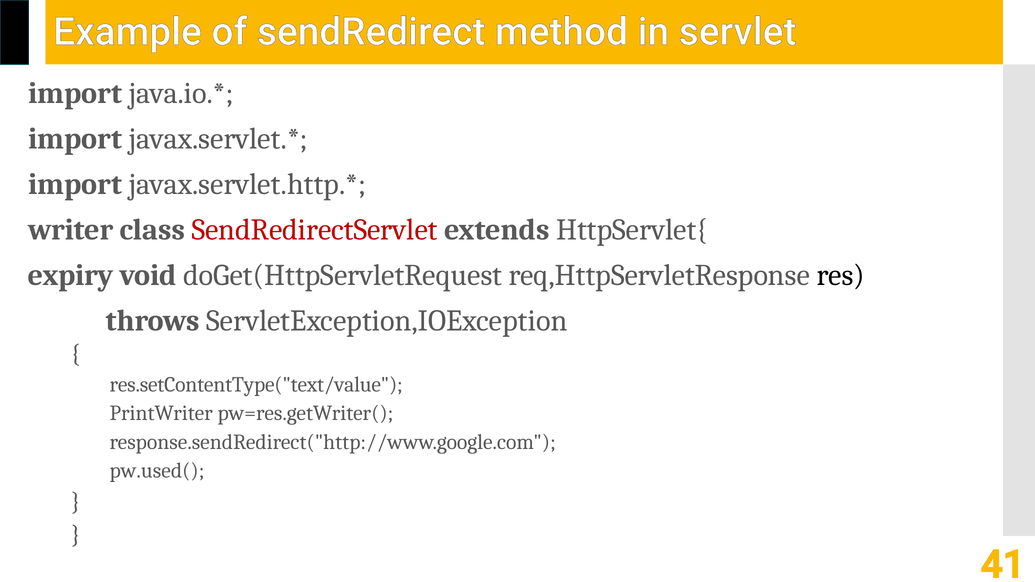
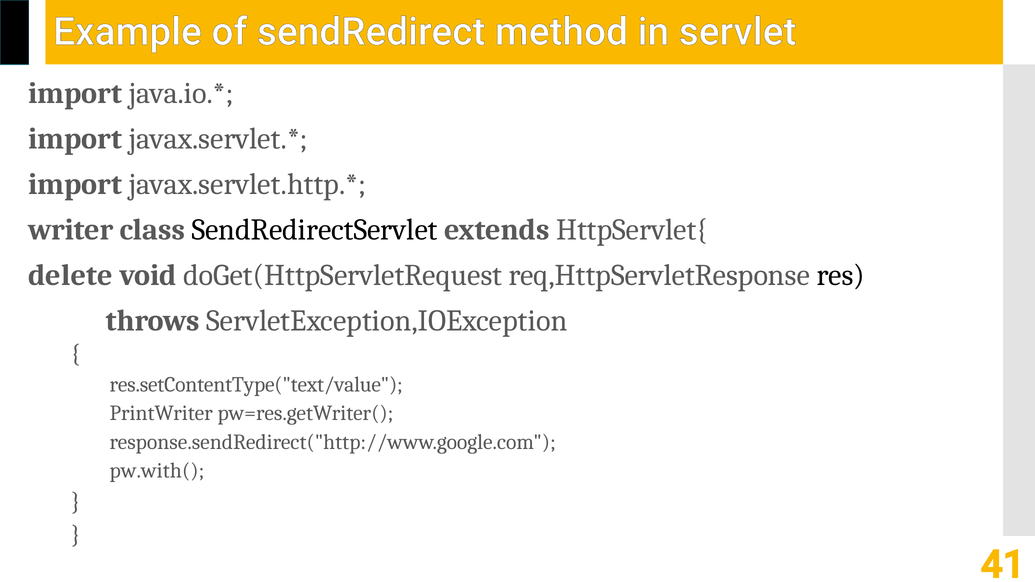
SendRedirectServlet colour: red -> black (315, 230)
expiry: expiry -> delete (70, 275)
pw.used(: pw.used( -> pw.with( (157, 471)
